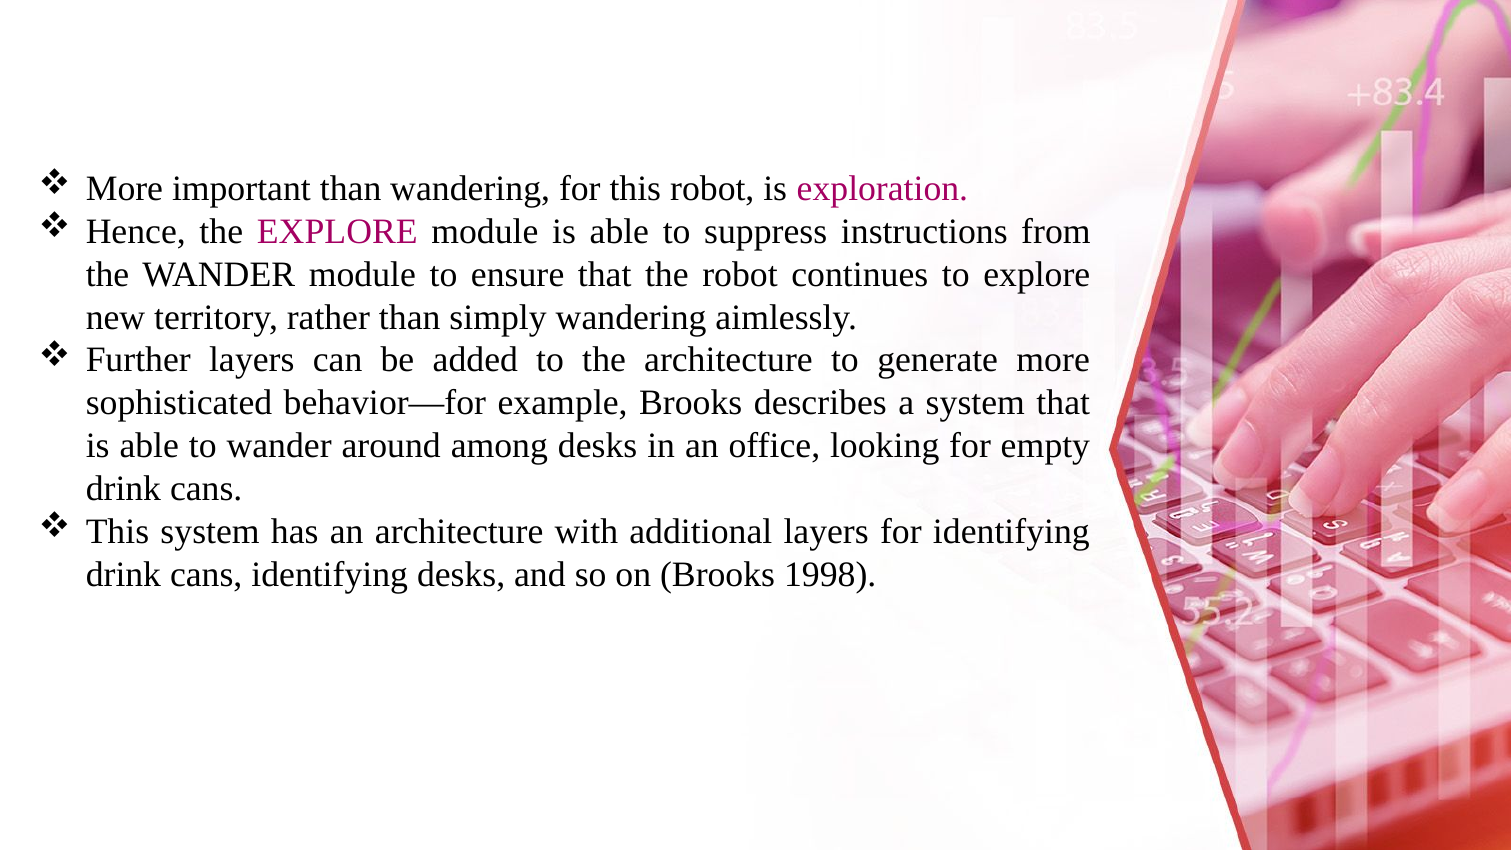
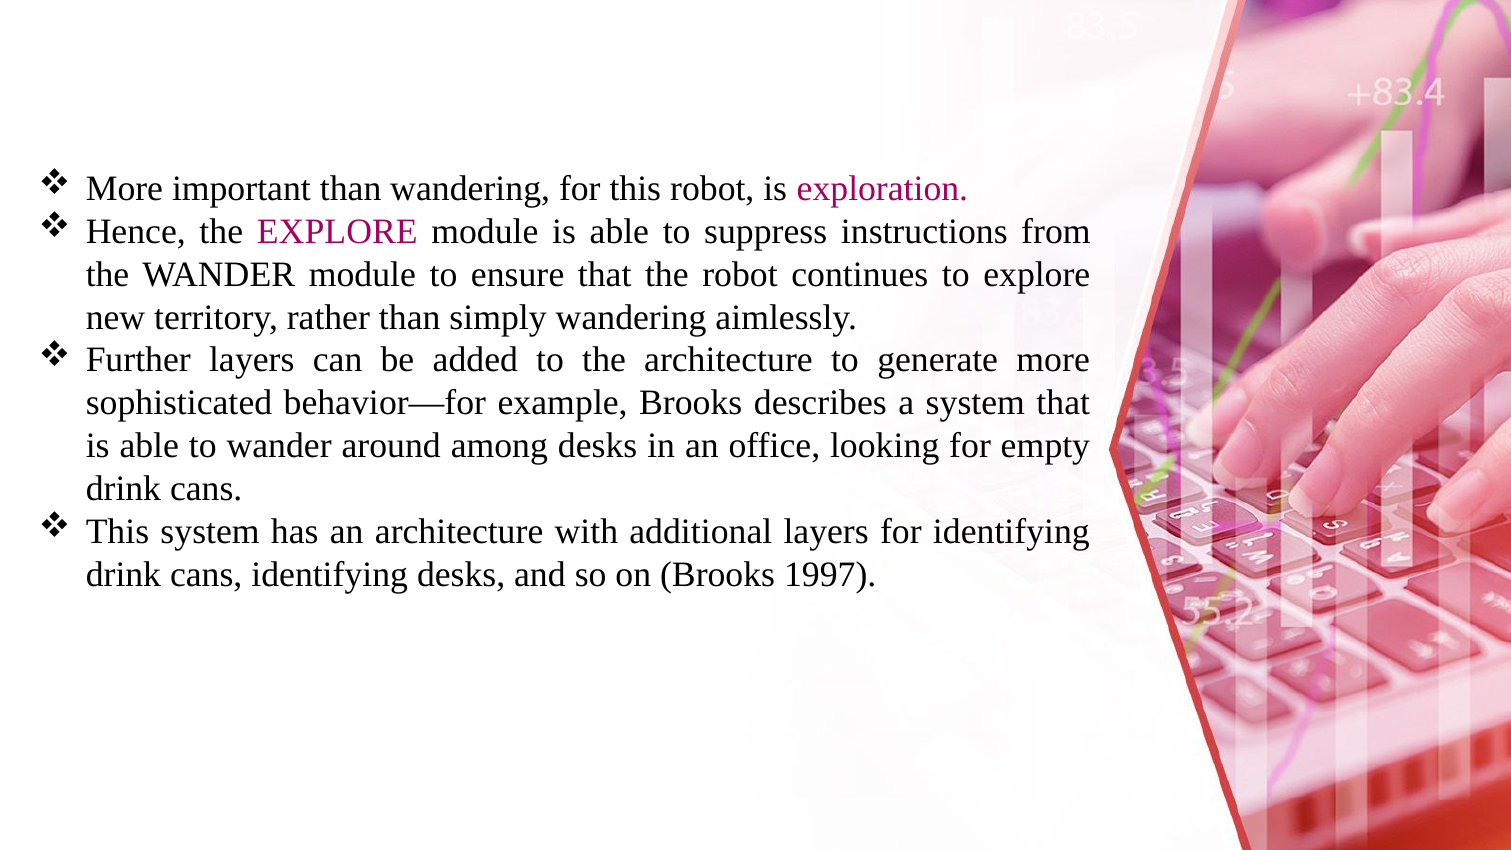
1998: 1998 -> 1997 (830, 574)
